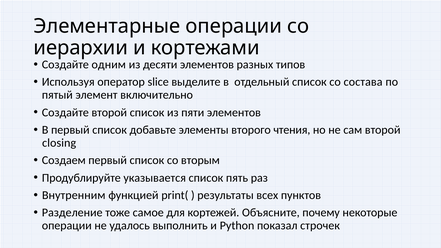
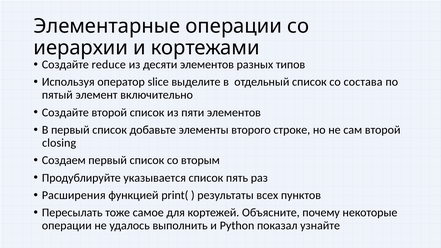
одним: одним -> reduce (109, 65)
чтения: чтения -> строке (292, 130)
Внутренним: Внутренним -> Расширения (74, 195)
Разделение: Разделение -> Пересылать (72, 213)
строчек: строчек -> узнайте (320, 226)
